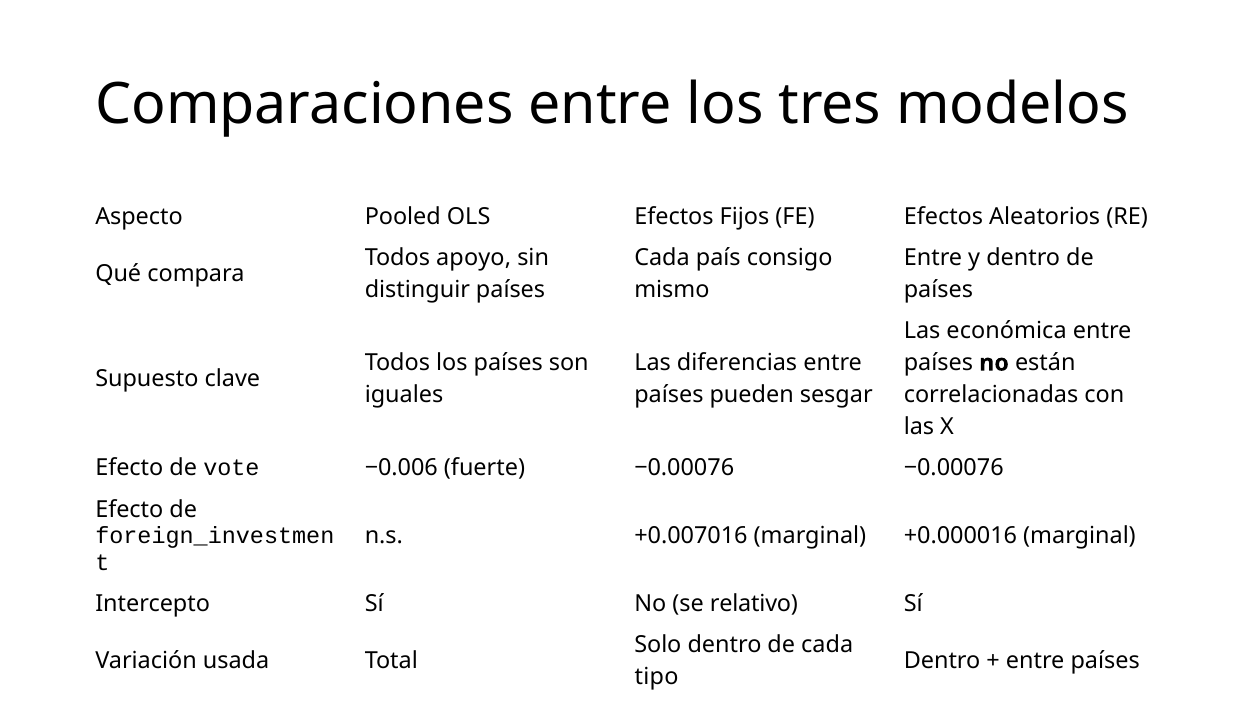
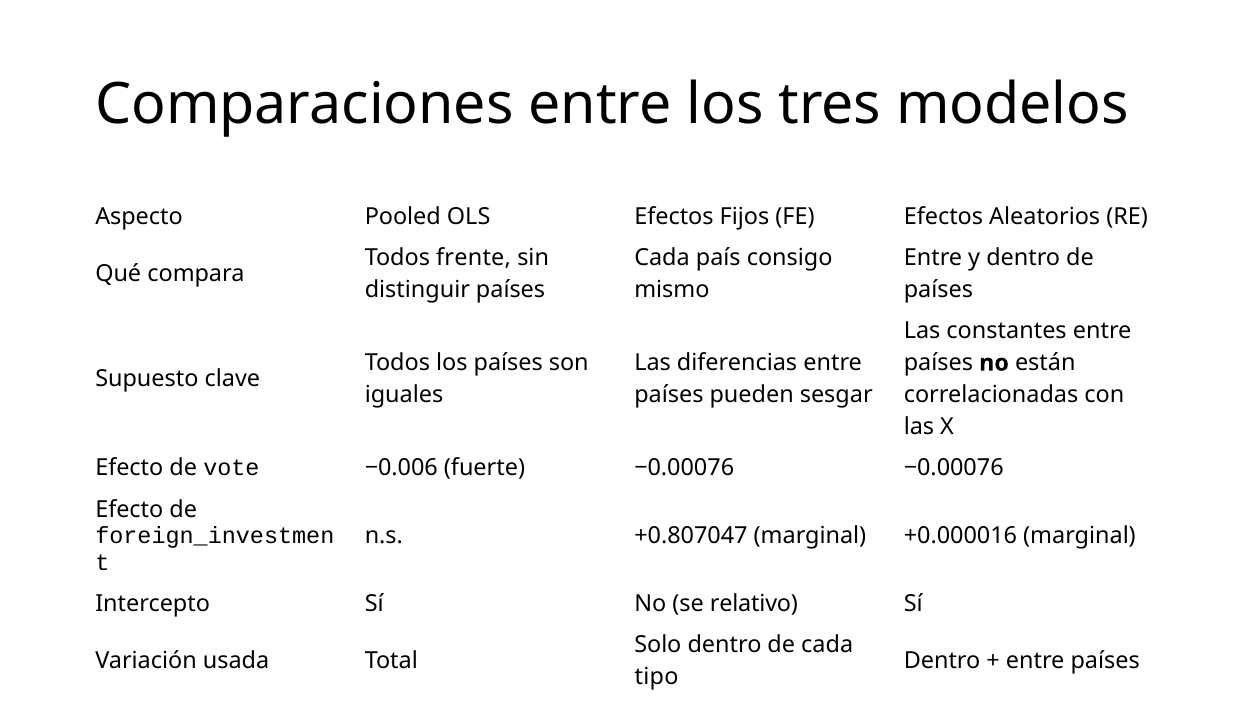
apoyo: apoyo -> frente (474, 258)
económica: económica -> constantes (1007, 331)
+0.007016: +0.007016 -> +0.807047 (691, 536)
